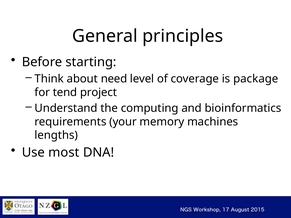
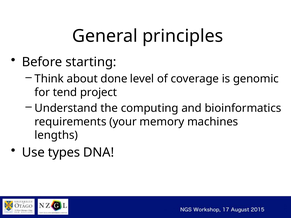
need: need -> done (114, 79)
package: package -> genomic (256, 79)
most: most -> types (64, 153)
